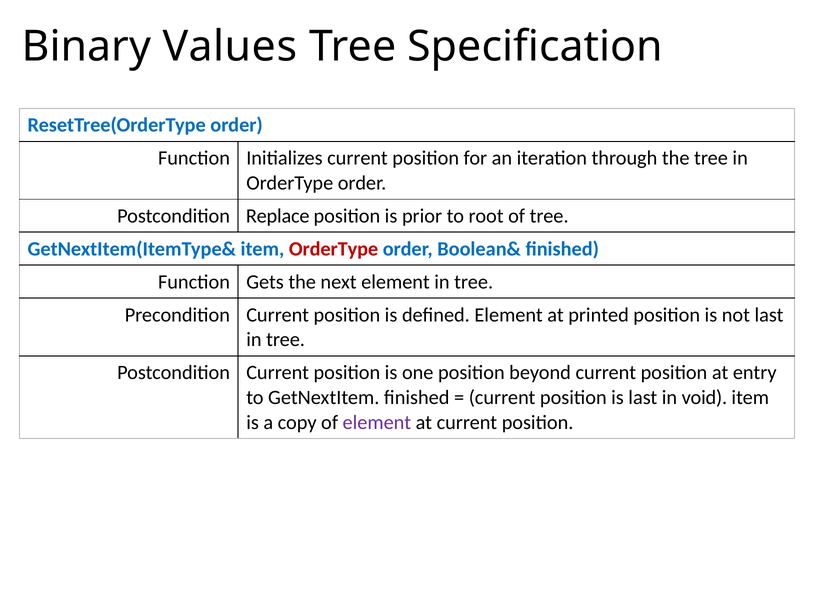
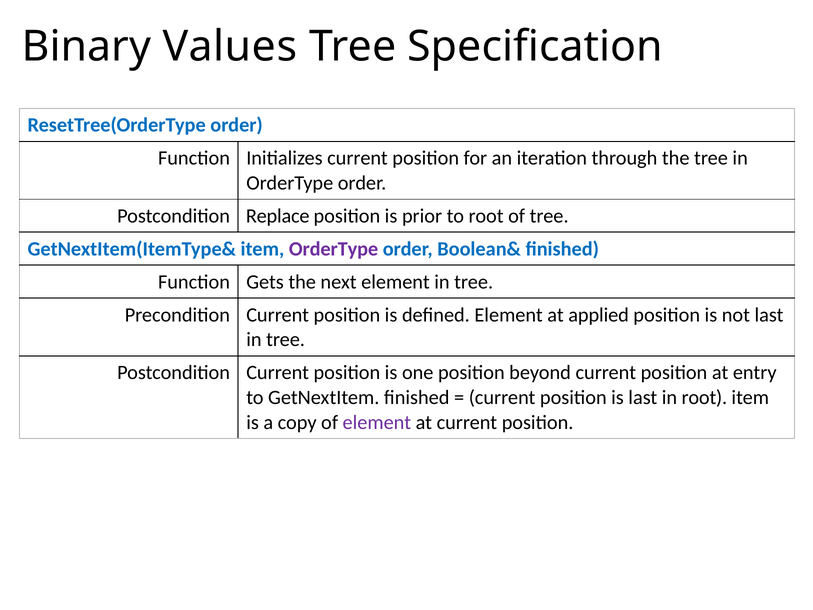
OrderType colour: red -> purple (334, 249)
printed: printed -> applied (599, 315)
in void: void -> root (704, 397)
